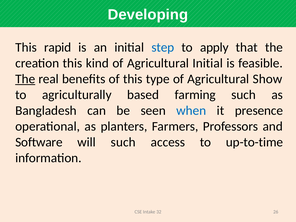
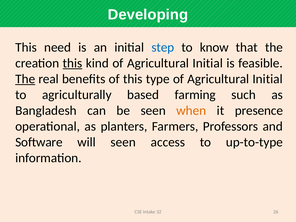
rapid: rapid -> need (58, 47)
apply: apply -> know (214, 47)
this underline: none -> present (73, 63)
type of Agricultural Show: Show -> Initial (268, 79)
when colour: blue -> orange (191, 111)
will such: such -> seen (123, 142)
up-to-time: up-to-time -> up-to-type (254, 142)
